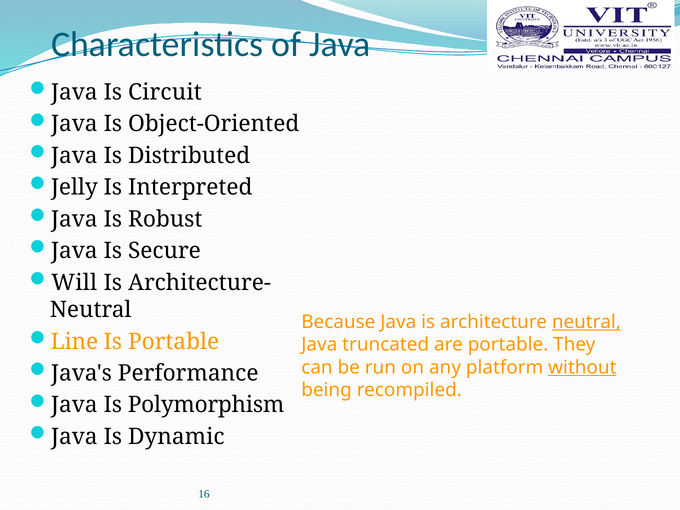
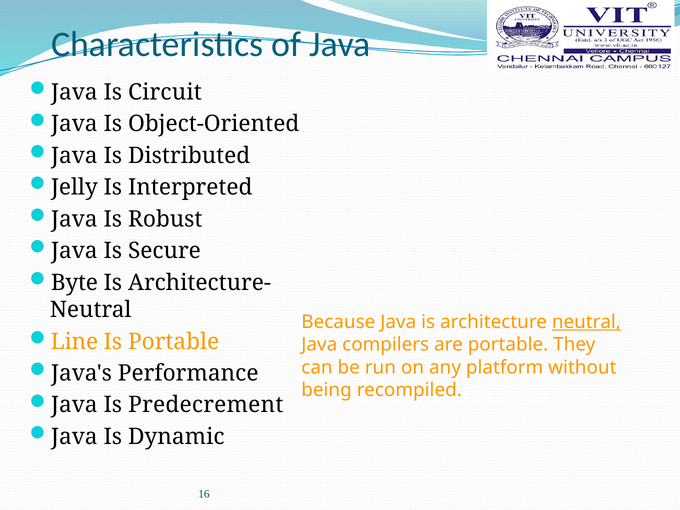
Will: Will -> Byte (74, 283)
truncated: truncated -> compilers (386, 345)
without underline: present -> none (582, 367)
Polymorphism: Polymorphism -> Predecrement (206, 405)
